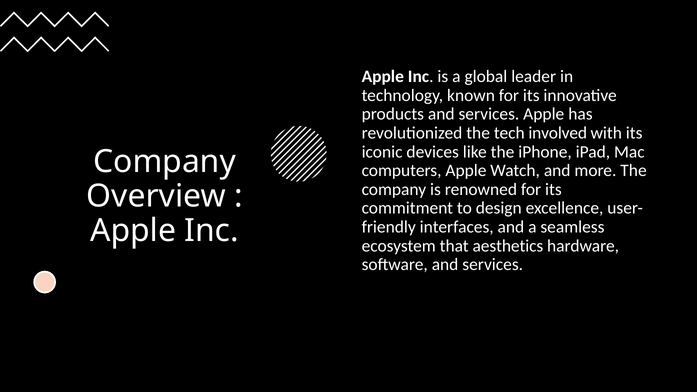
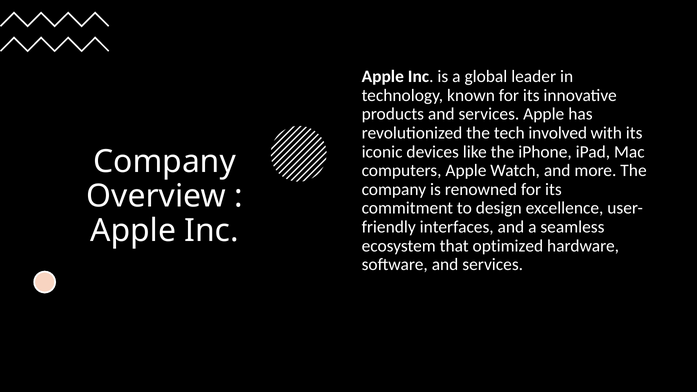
aesthetics: aesthetics -> optimized (508, 246)
